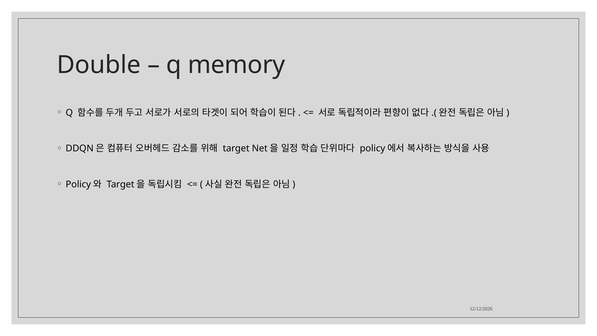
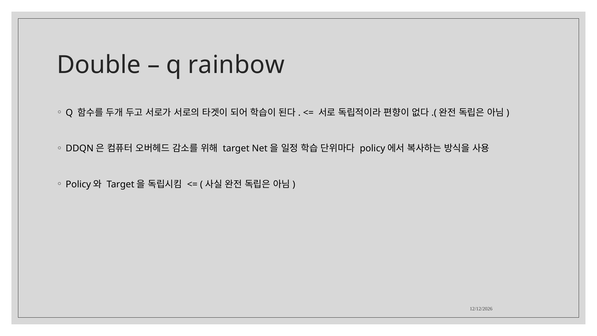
memory: memory -> rainbow (236, 65)
